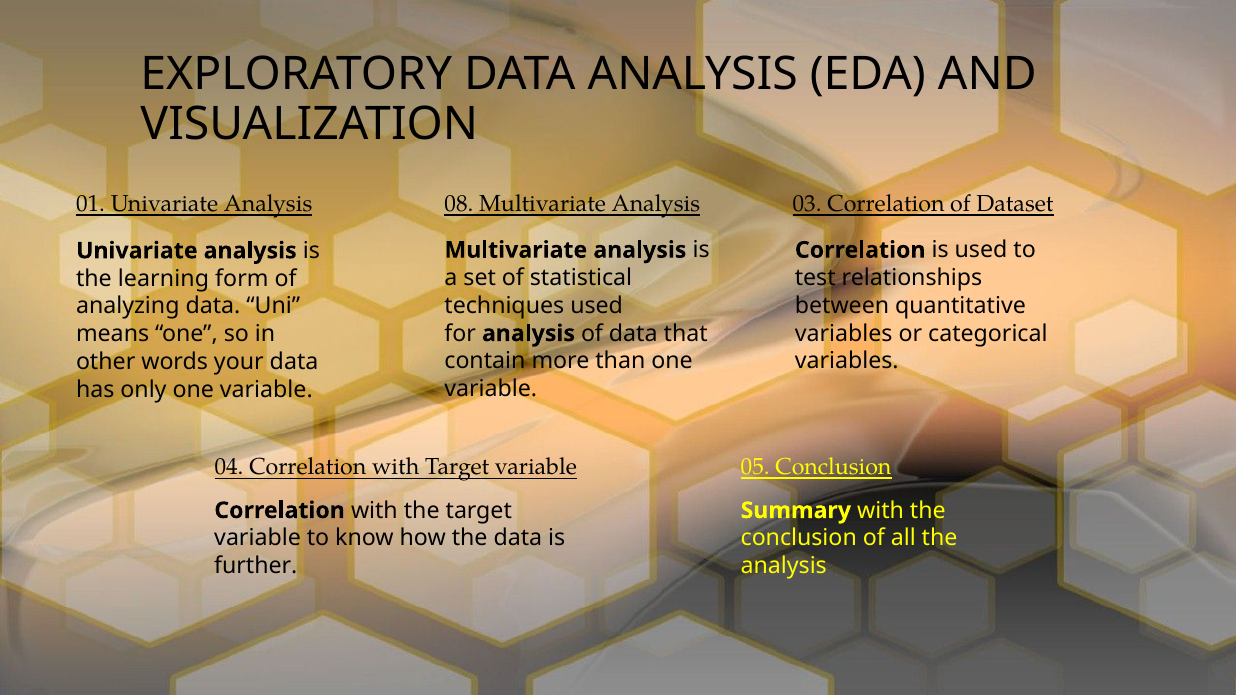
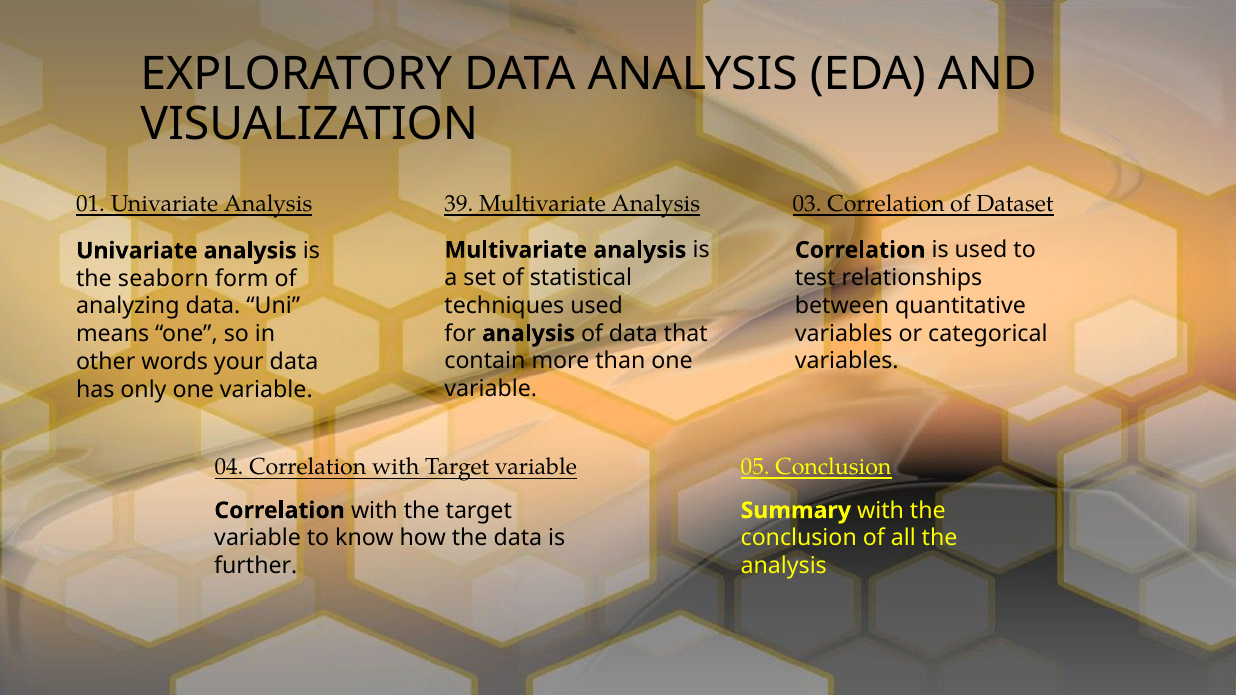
08: 08 -> 39 (459, 204)
learning: learning -> seaborn (163, 279)
